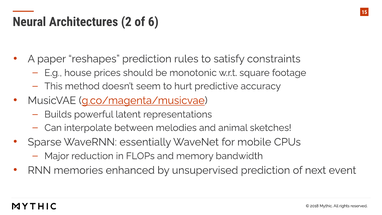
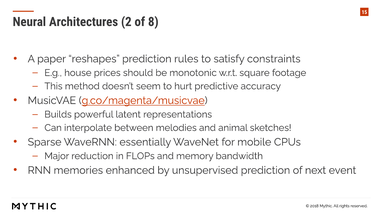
6: 6 -> 8 (153, 22)
